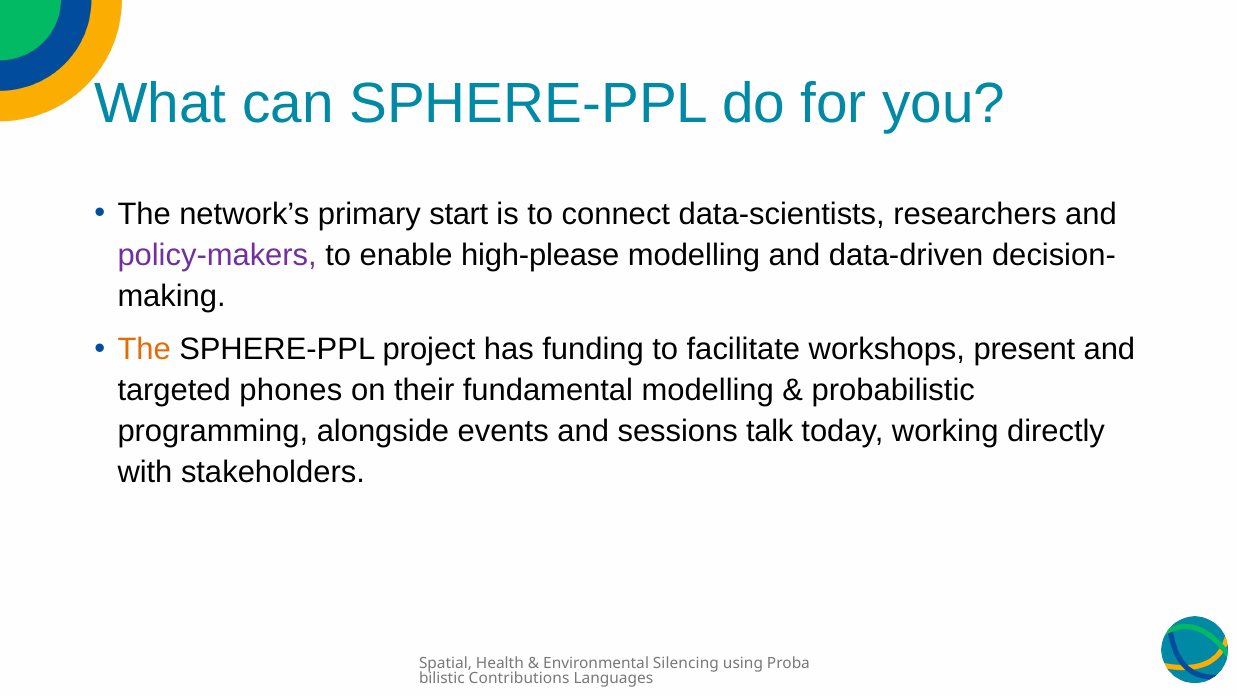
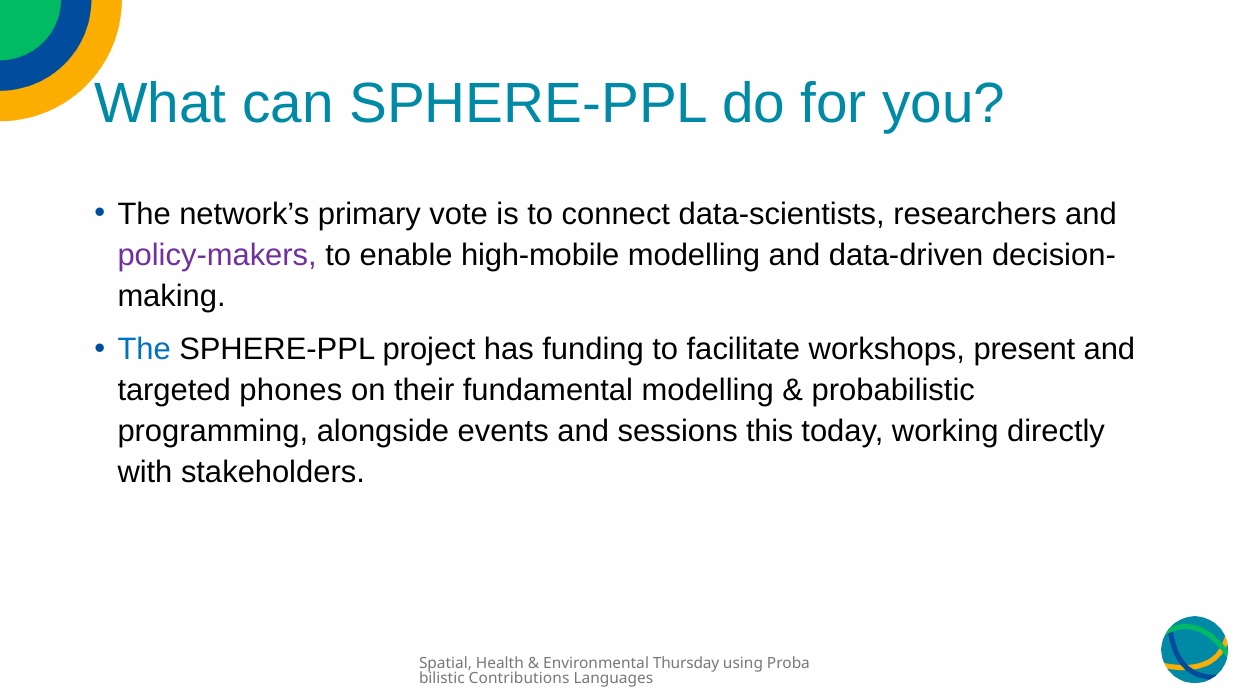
start: start -> vote (459, 214)
high-please: high-please -> high-mobile (540, 255)
The colour: orange -> blue (144, 350)
talk: talk -> this (770, 431)
Silencing: Silencing -> Thursday (686, 663)
